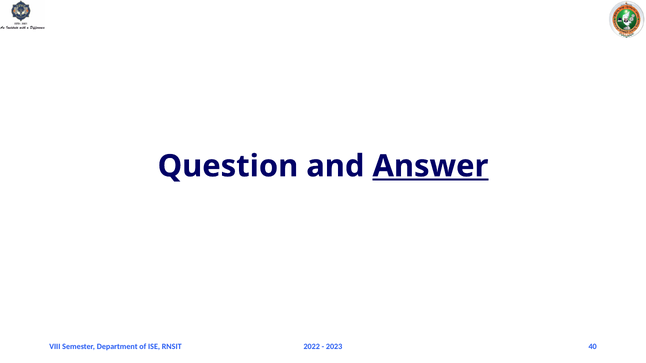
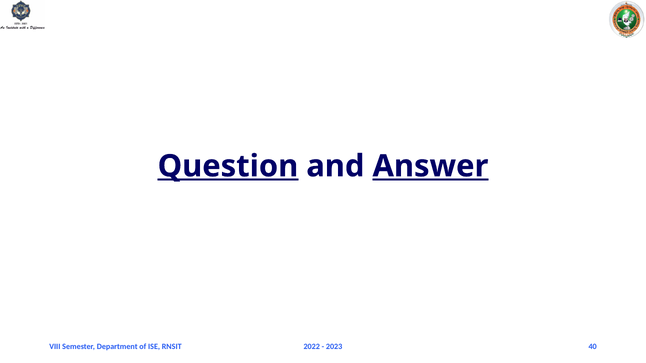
Question underline: none -> present (228, 166)
